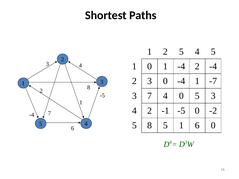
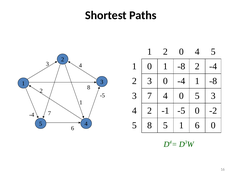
2 5: 5 -> 0 (181, 52)
0 1 -4: -4 -> -8 (181, 66)
-4 1 -7: -7 -> -8 (213, 81)
